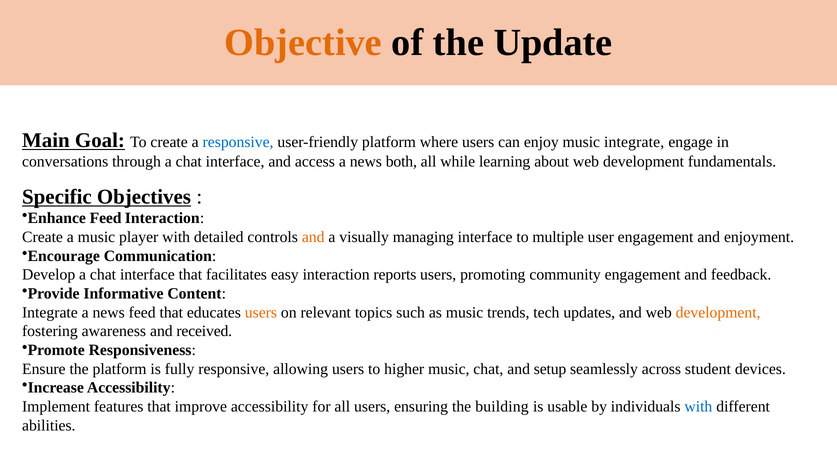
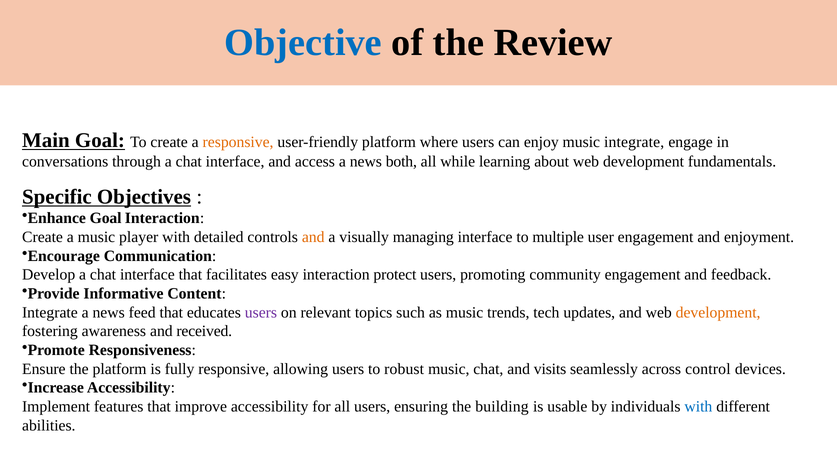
Objective colour: orange -> blue (303, 42)
Update: Update -> Review (553, 42)
responsive colour: blue -> orange (238, 142)
Enhance Feed: Feed -> Goal (106, 218)
reports: reports -> protect (395, 275)
users colour: orange -> purple (261, 312)
higher: higher -> robust (404, 369)
setup: setup -> visits (550, 369)
student: student -> control (708, 369)
